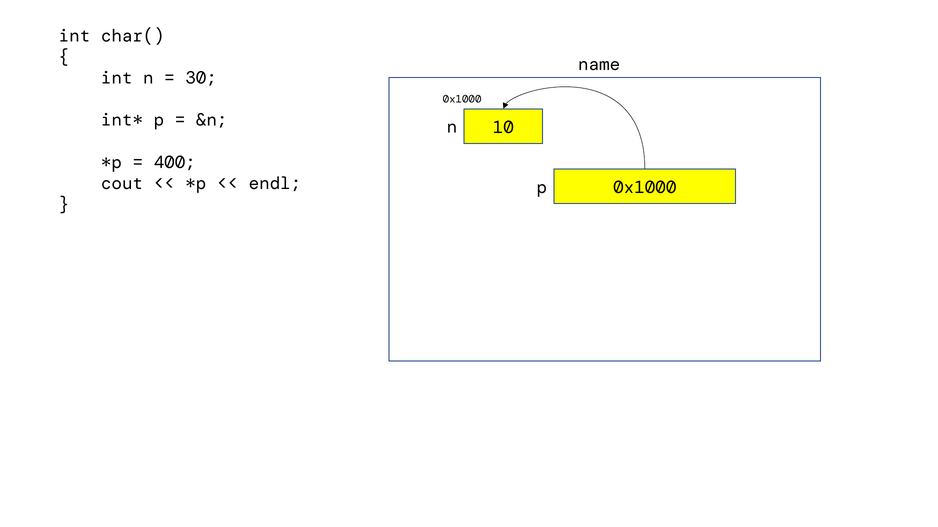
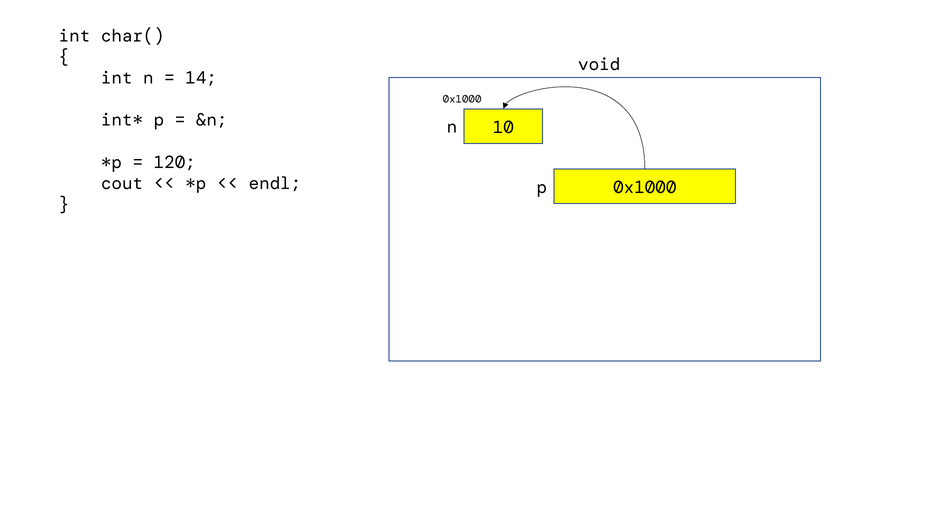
name: name -> void (599, 64)
30: 30 -> 14 (201, 78)
400: 400 -> 120 (175, 162)
